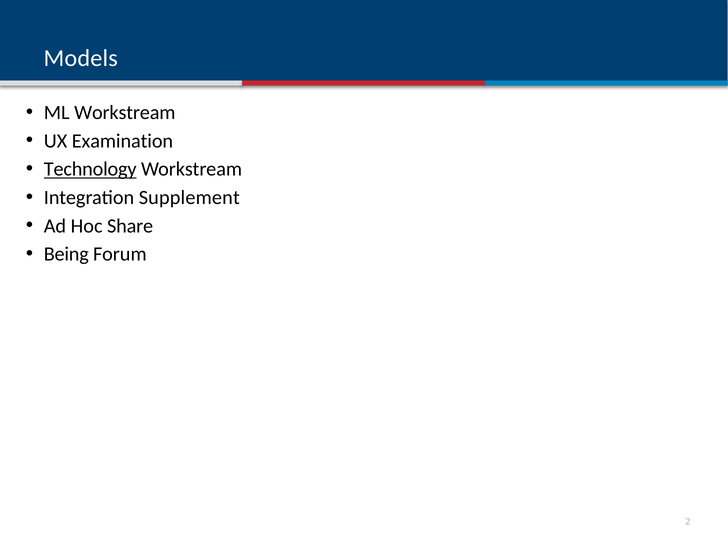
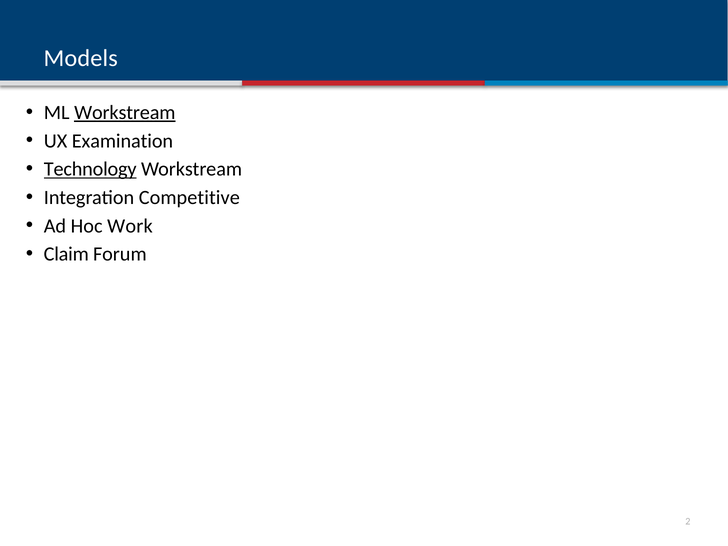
Workstream underline: none -> present (125, 113)
Supplement: Supplement -> Competitive (189, 198)
Share: Share -> Work (130, 226)
Being: Being -> Claim (66, 254)
